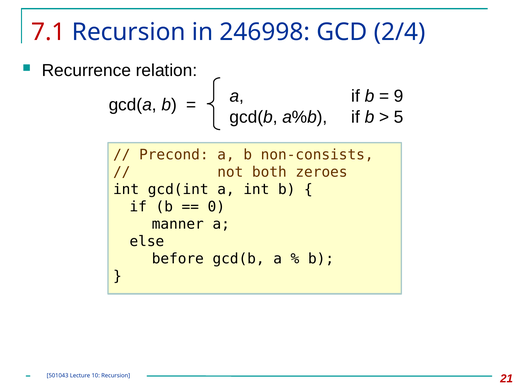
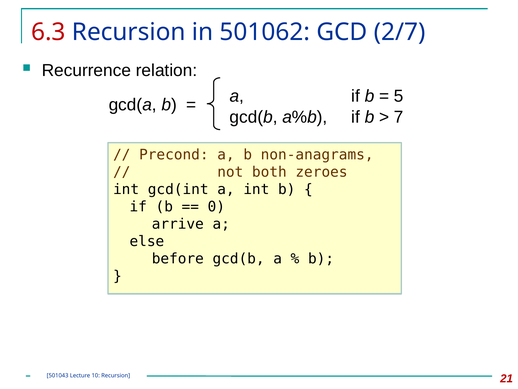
7.1: 7.1 -> 6.3 (48, 32)
246998: 246998 -> 501062 (265, 32)
2/4: 2/4 -> 2/7 (400, 32)
9: 9 -> 5 (399, 96)
5: 5 -> 7 (399, 117)
non-consists: non-consists -> non-anagrams (317, 155)
manner: manner -> arrive (178, 224)
